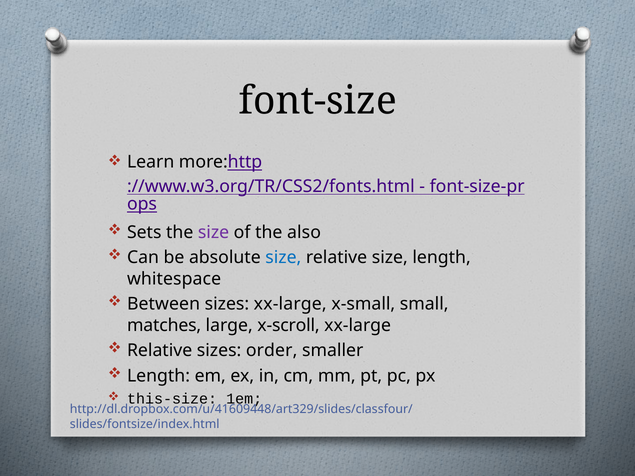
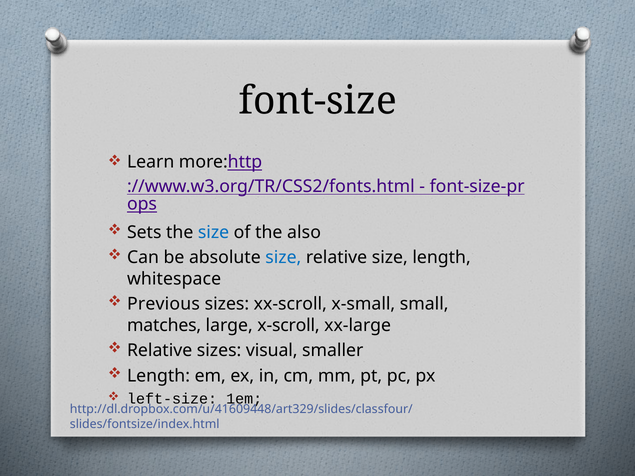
size colour: purple -> blue (214, 232)
Between: Between -> Previous (163, 304)
sizes xx-large: xx-large -> xx-scroll (290, 304)
order: order -> visual (272, 351)
this-size: this-size -> left-size (172, 399)
